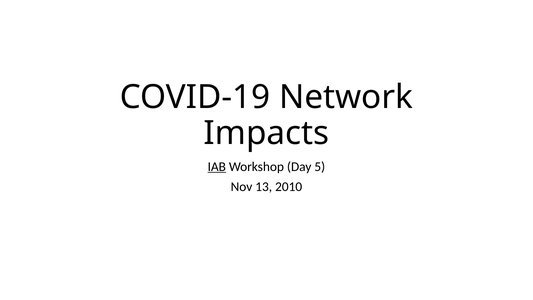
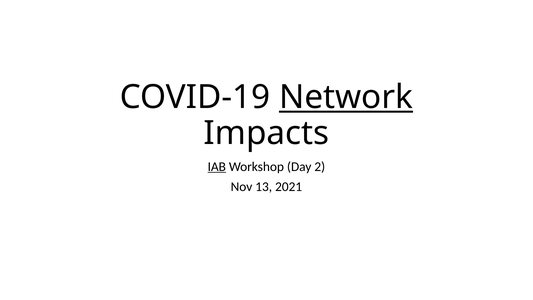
Network underline: none -> present (346, 97)
5: 5 -> 2 (320, 167)
2010: 2010 -> 2021 (289, 187)
